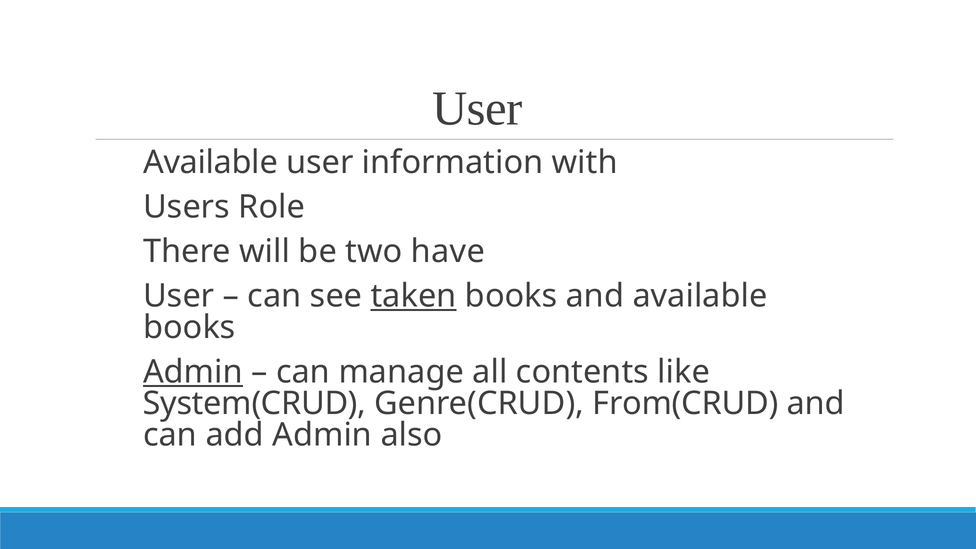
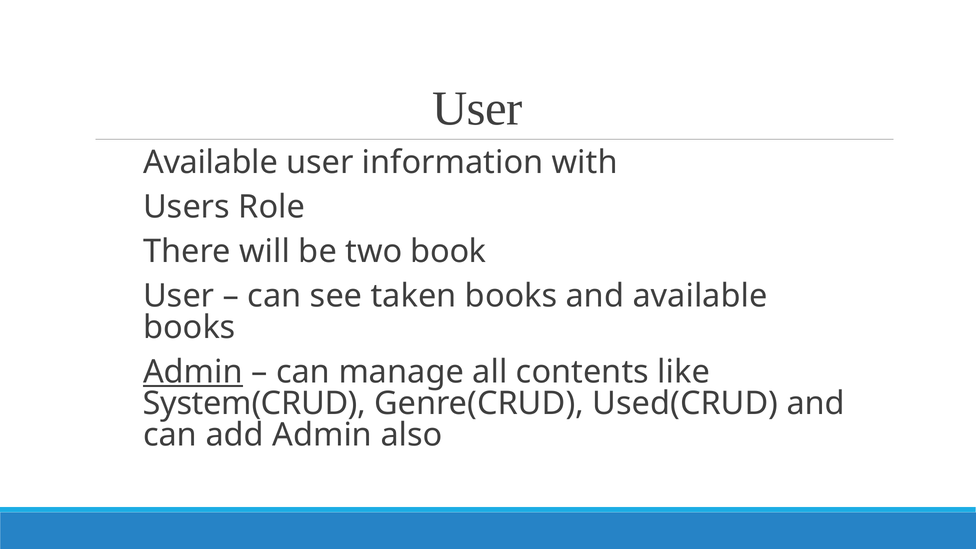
have: have -> book (448, 251)
taken underline: present -> none (414, 296)
From(CRUD: From(CRUD -> Used(CRUD (685, 404)
